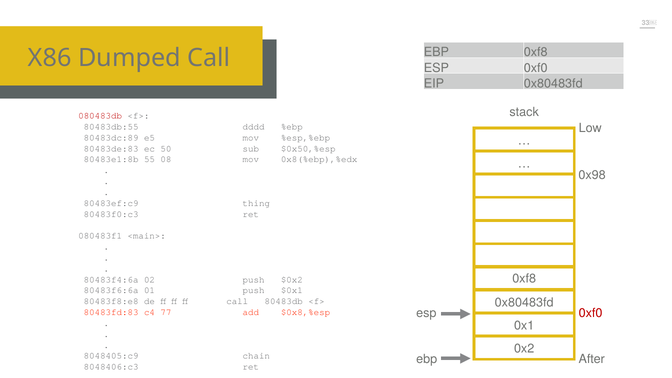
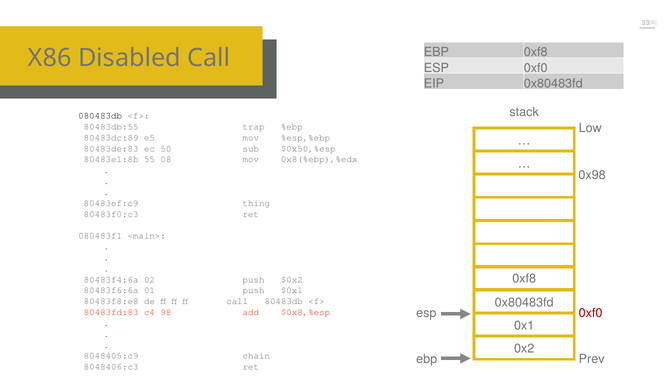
Dumped: Dumped -> Disabled (129, 58)
080483db colour: red -> black (100, 116)
dddd: dddd -> trap (254, 127)
77: 77 -> 98 (166, 312)
After: After -> Prev (592, 359)
